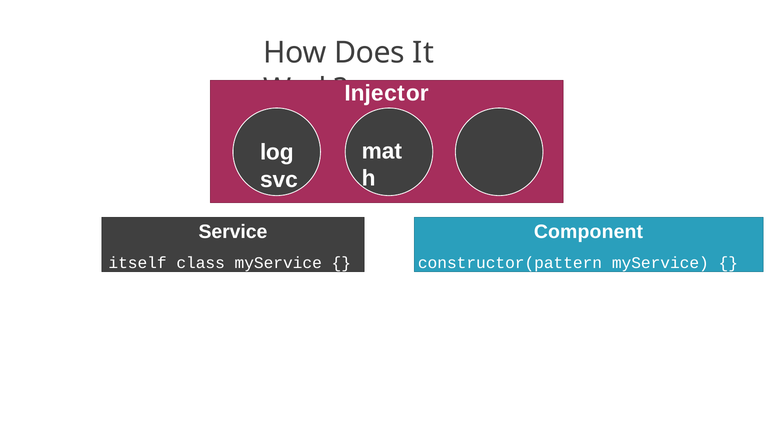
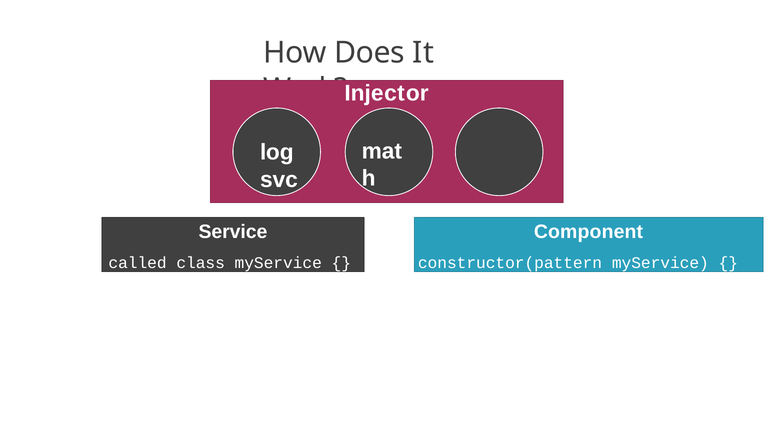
itself: itself -> called (138, 263)
